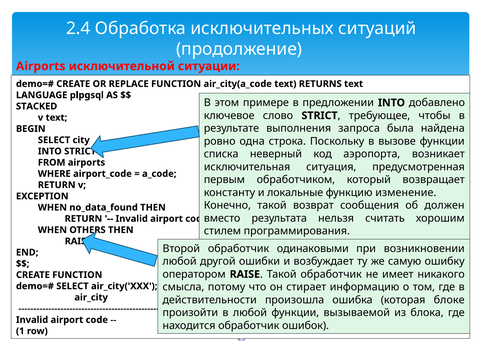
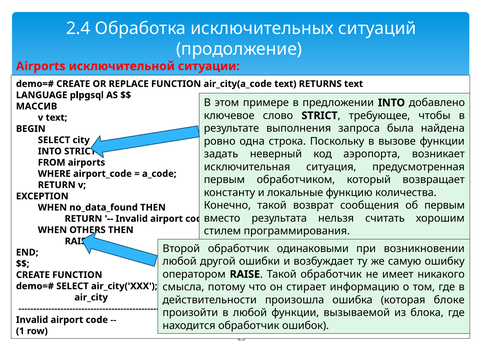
STACKED: STACKED -> МАССИВ (37, 106)
списка: списка -> задать (221, 154)
изменение: изменение -> количества (406, 192)
об должен: должен -> первым (445, 205)
